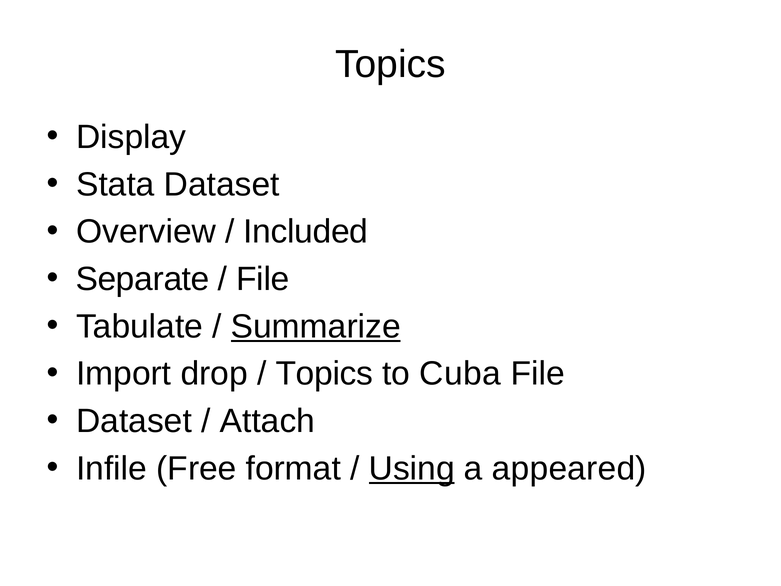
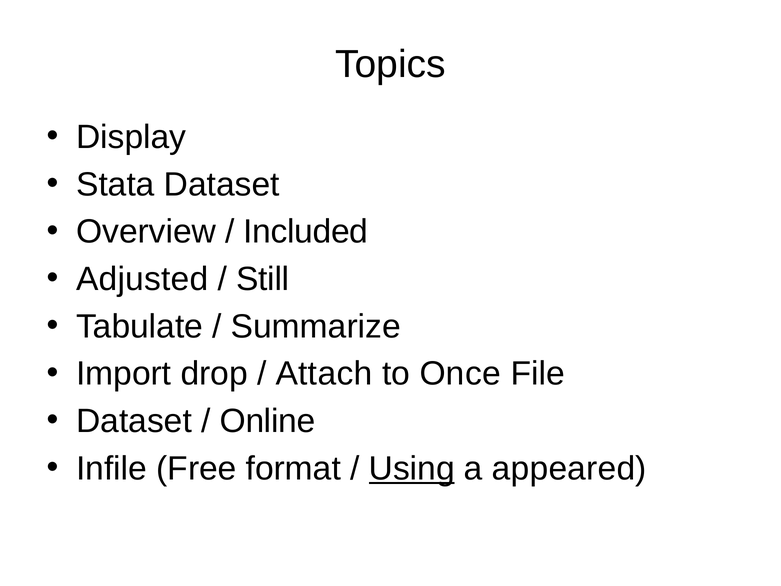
Separate: Separate -> Adjusted (142, 279)
File: File -> Still (263, 279)
Summarize underline: present -> none (316, 326)
Topics: Topics -> Attach (324, 374)
Cuba: Cuba -> Once (460, 374)
Attach: Attach -> Online (268, 421)
